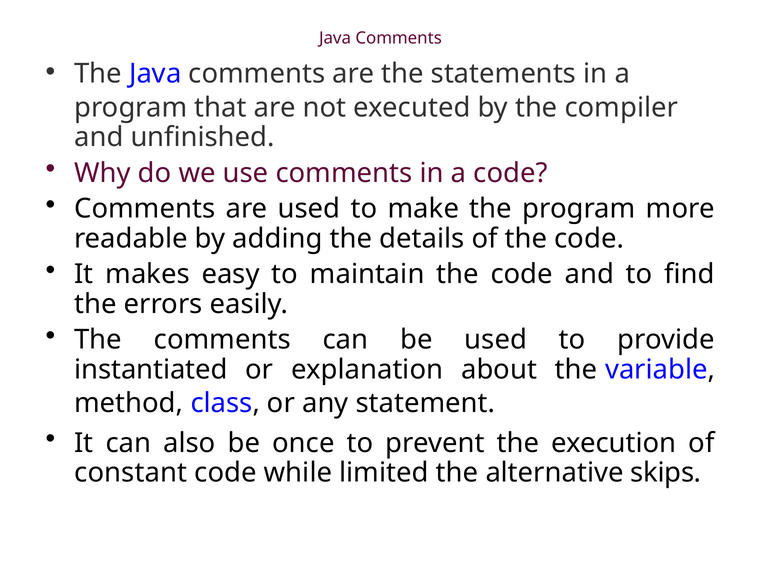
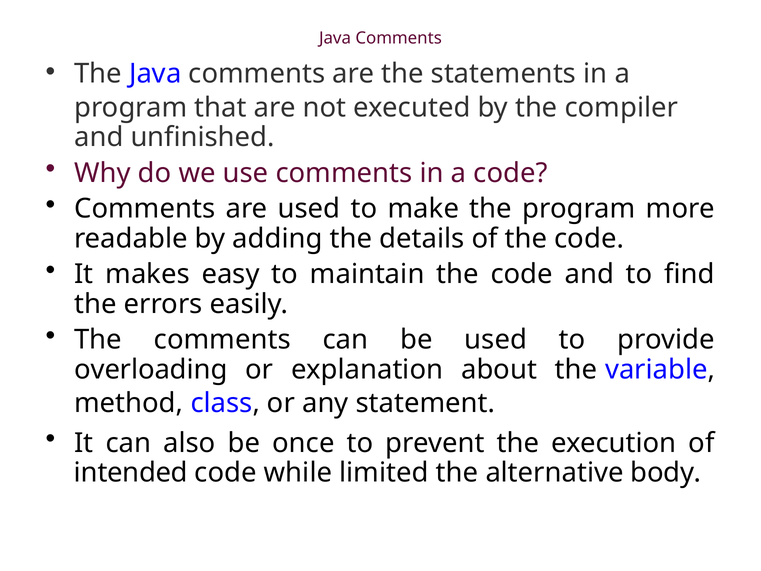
instantiated: instantiated -> overloading (151, 369)
constant: constant -> intended (131, 473)
skips: skips -> body (666, 473)
